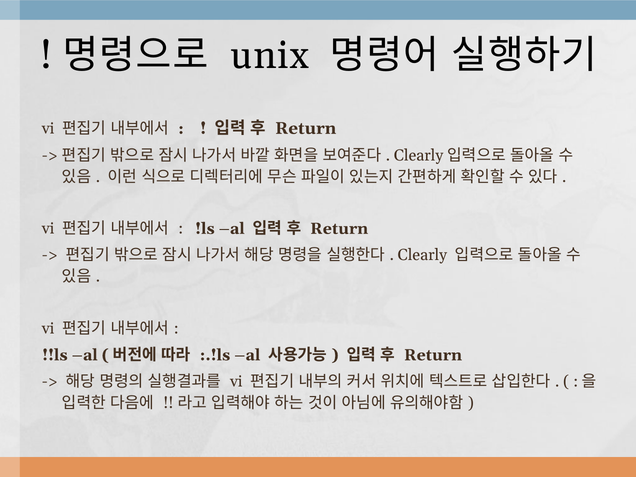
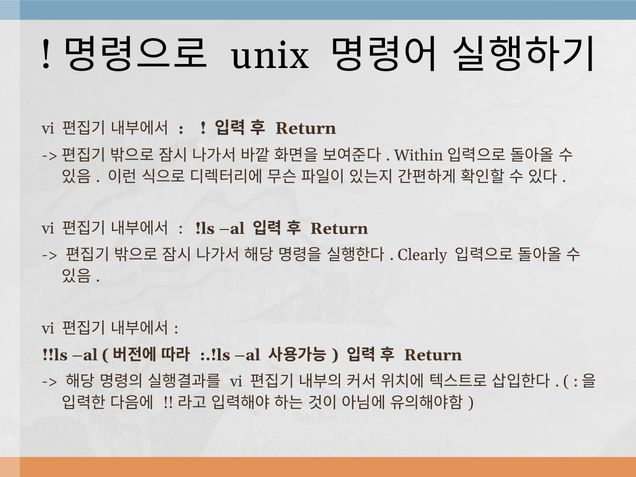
Clearly: Clearly -> Within (419, 155)
